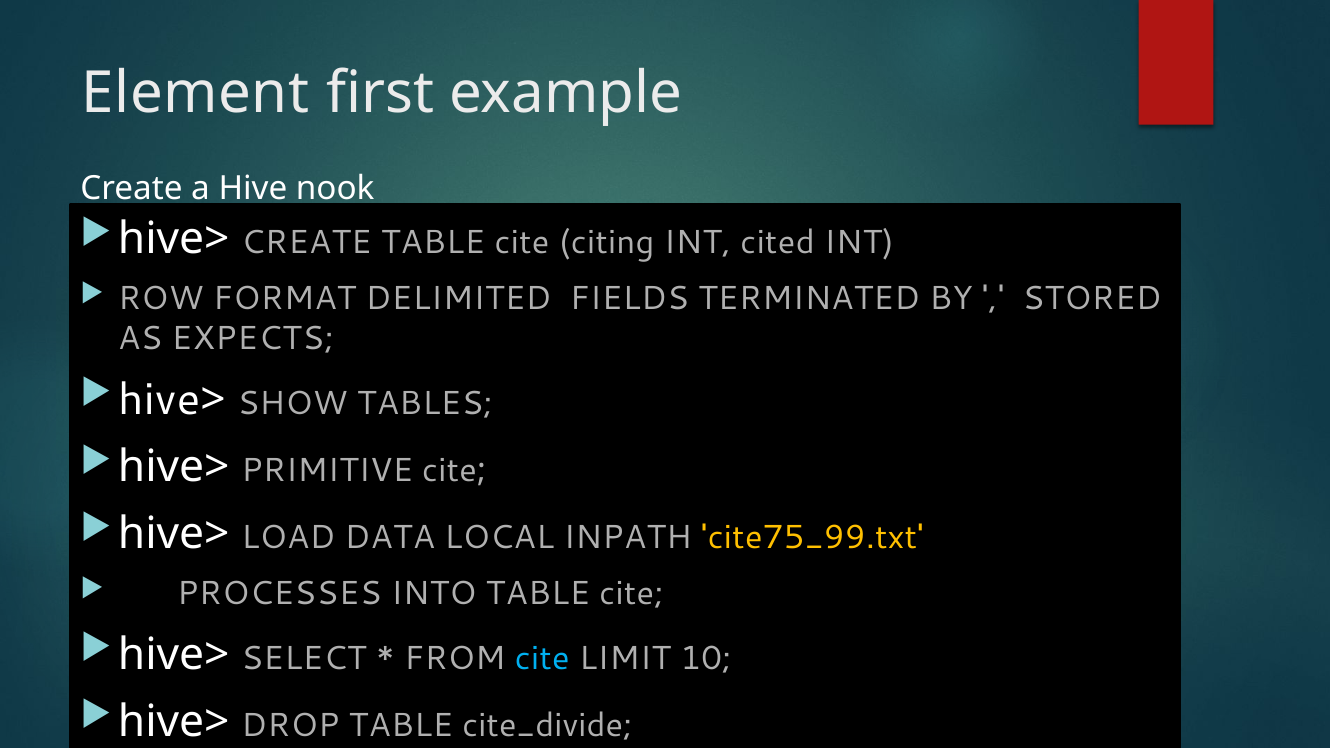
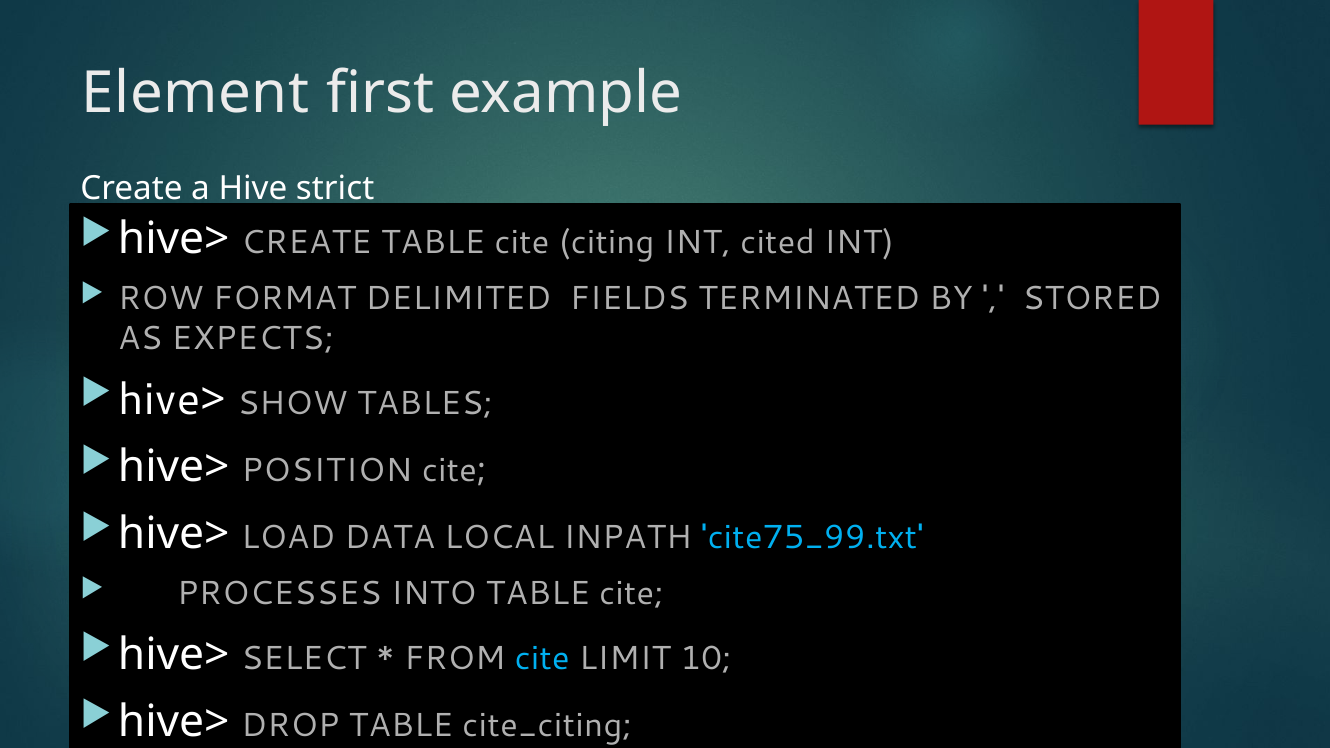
nook: nook -> strict (335, 189)
PRIMITIVE: PRIMITIVE -> POSITION (327, 470)
cite75_99.txt colour: yellow -> light blue (812, 537)
cite_divide: cite_divide -> cite_citing (547, 725)
